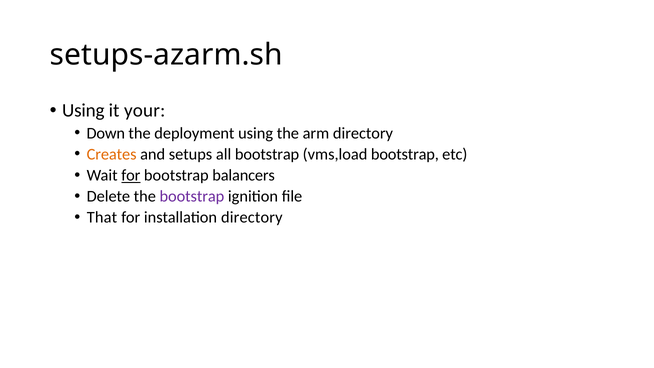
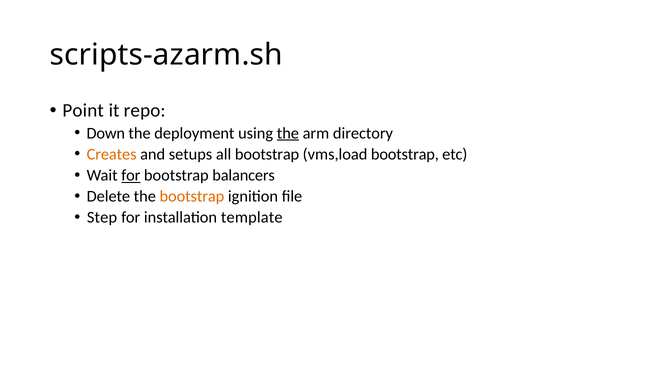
setups-azarm.sh: setups-azarm.sh -> scripts-azarm.sh (166, 55)
Using: Using -> Point (83, 111)
your: your -> repo (145, 111)
the underline: none -> present (288, 133)
bootstrap colour: purple -> orange (192, 196)
That: That -> Step (102, 217)
installation directory: directory -> template (252, 217)
